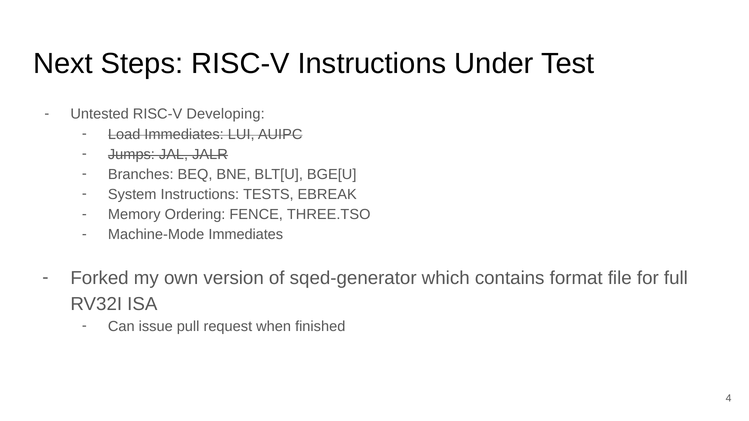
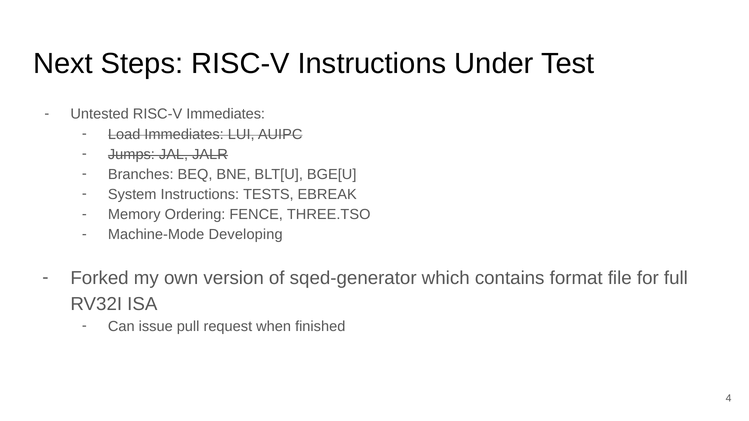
RISC-V Developing: Developing -> Immediates (226, 114)
Machine-Mode Immediates: Immediates -> Developing (246, 235)
